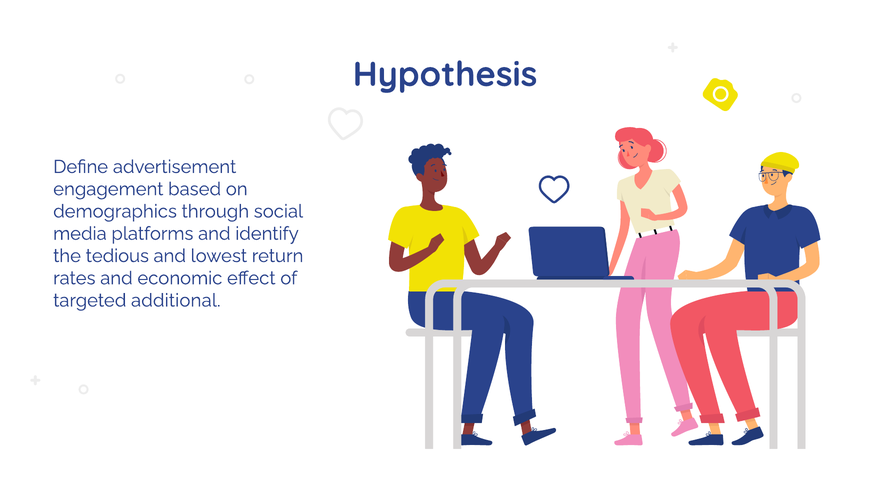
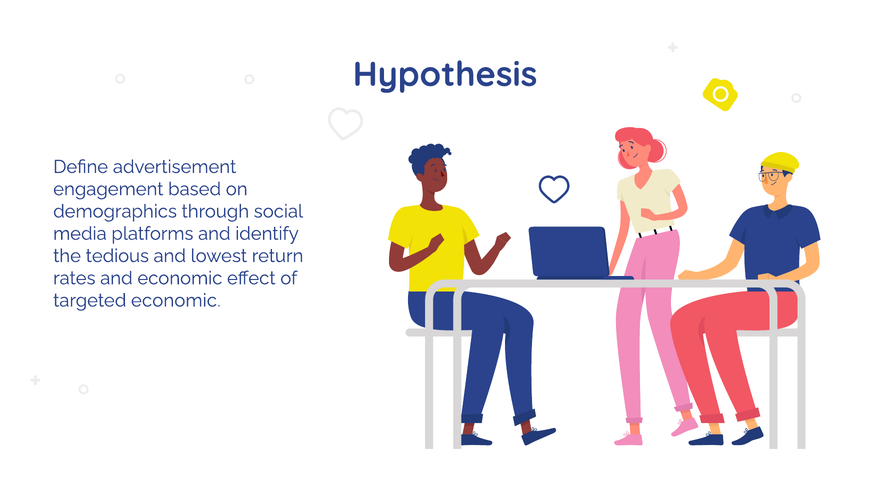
targeted additional: additional -> economic (176, 300)
